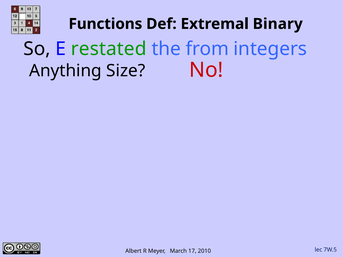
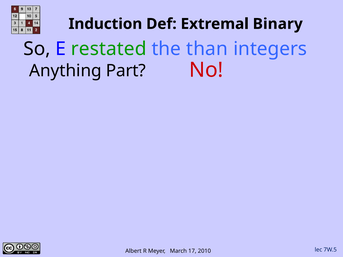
Functions: Functions -> Induction (105, 24)
from: from -> than (207, 49)
Size: Size -> Part (126, 71)
